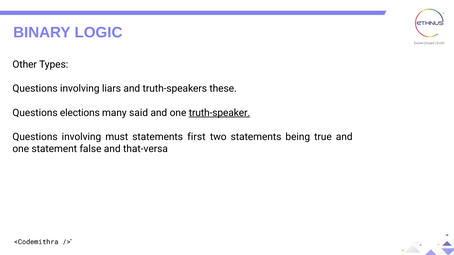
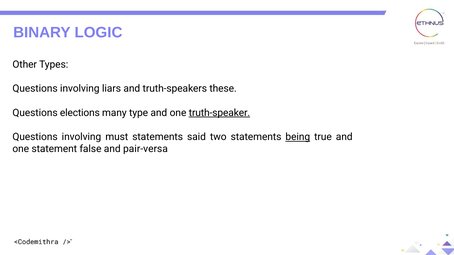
said: said -> type (139, 113)
first: first -> said (196, 137)
being underline: none -> present (298, 137)
that-versa: that-versa -> pair-versa (145, 149)
